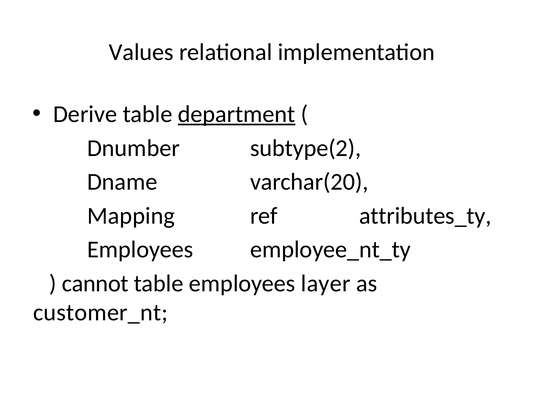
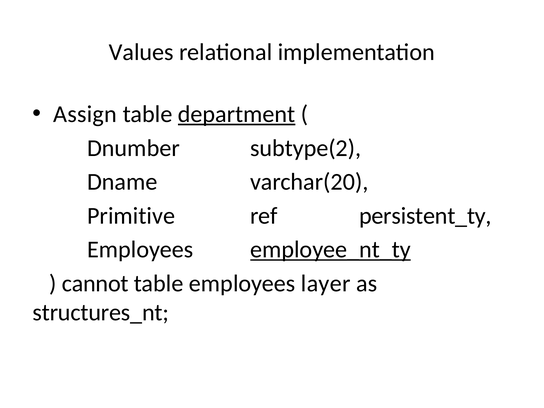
Derive: Derive -> Assign (85, 114)
Mapping: Mapping -> Primitive (131, 216)
attributes_ty: attributes_ty -> persistent_ty (425, 216)
employee_nt_ty underline: none -> present (331, 250)
customer_nt: customer_nt -> structures_nt (101, 313)
